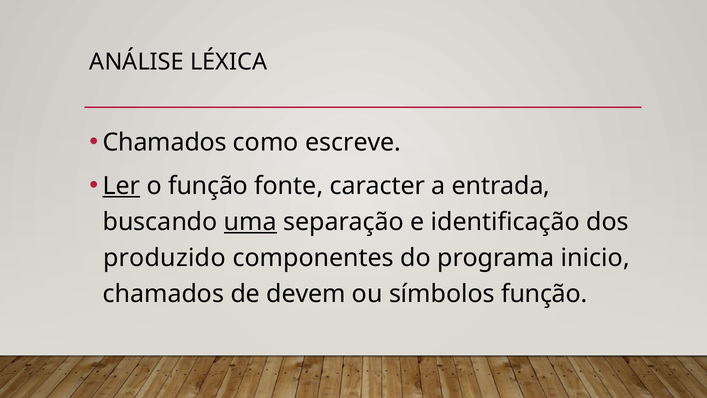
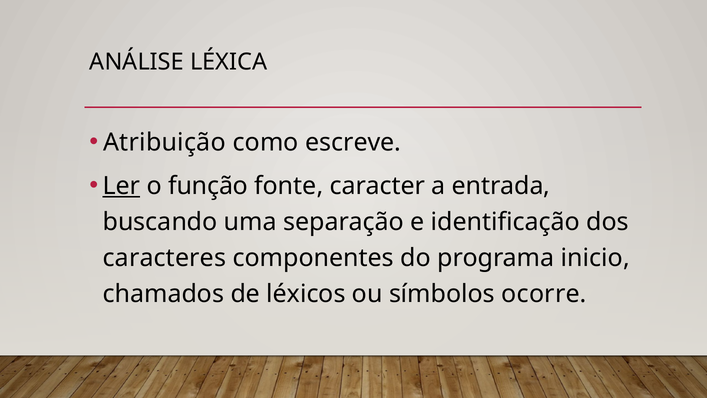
Chamados: Chamados -> Atribuição (164, 142)
uma underline: present -> none (250, 222)
produzido: produzido -> caracteres (164, 258)
devem: devem -> léxicos (306, 294)
símbolos função: função -> ocorre (544, 294)
